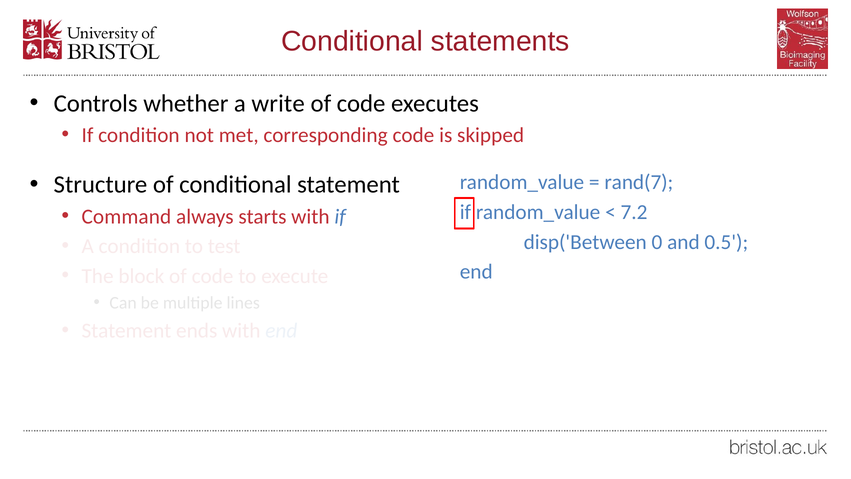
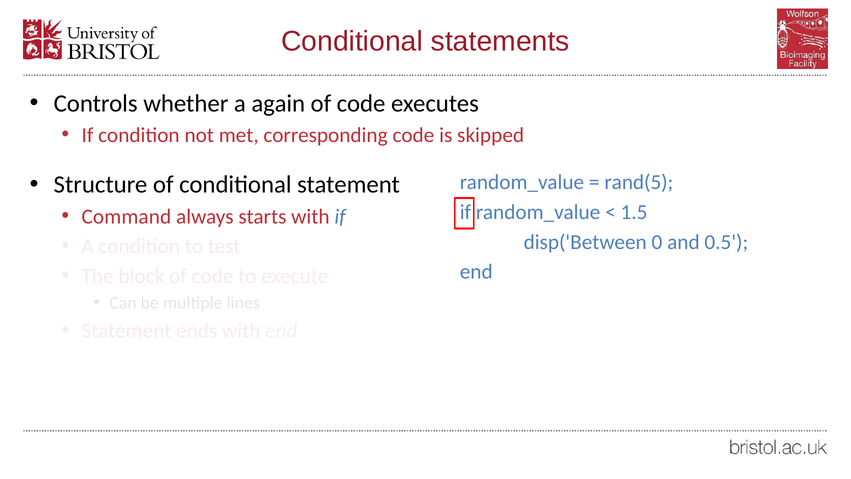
write: write -> again (278, 103)
rand(7: rand(7 -> rand(5 (639, 182)
7.2: 7.2 -> 1.5 (634, 212)
